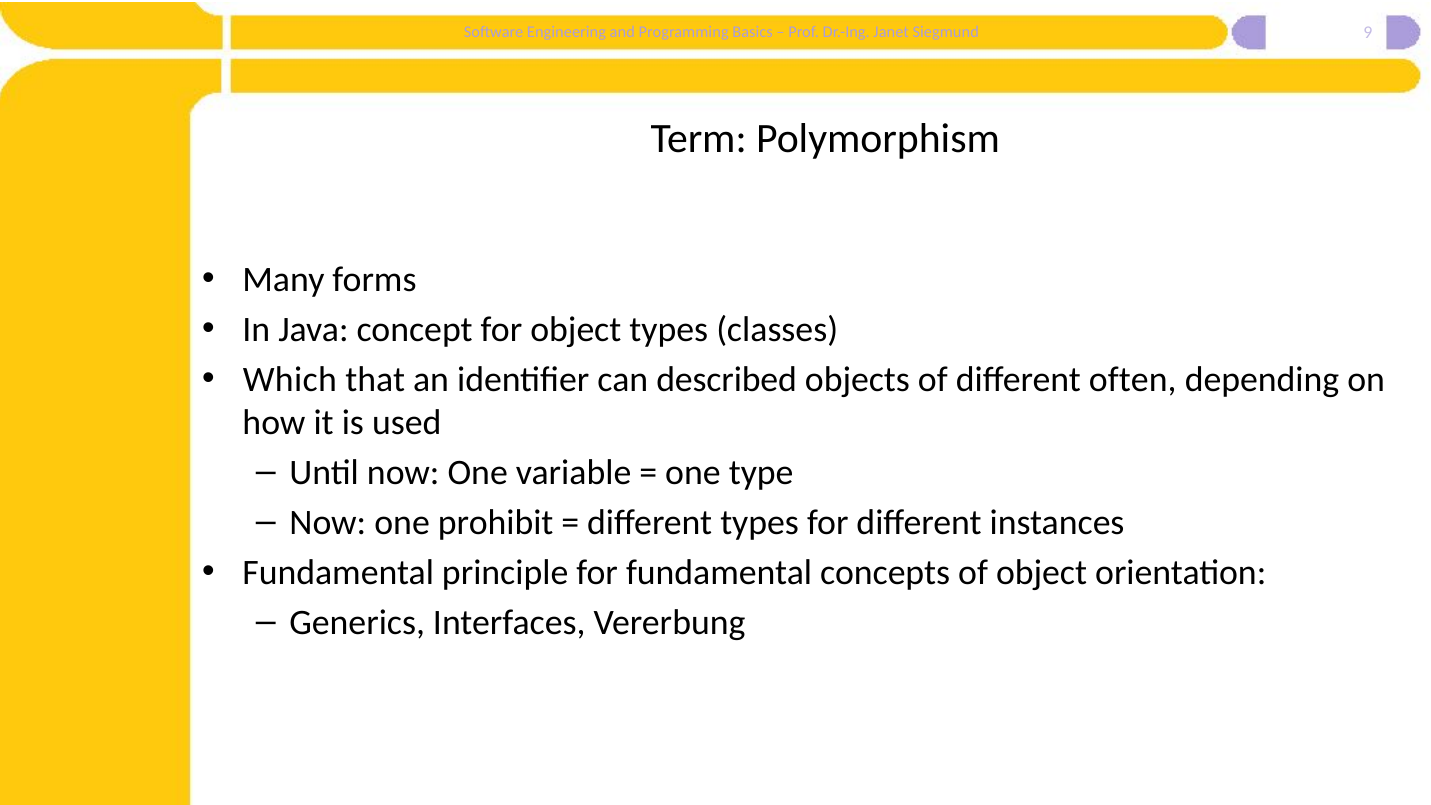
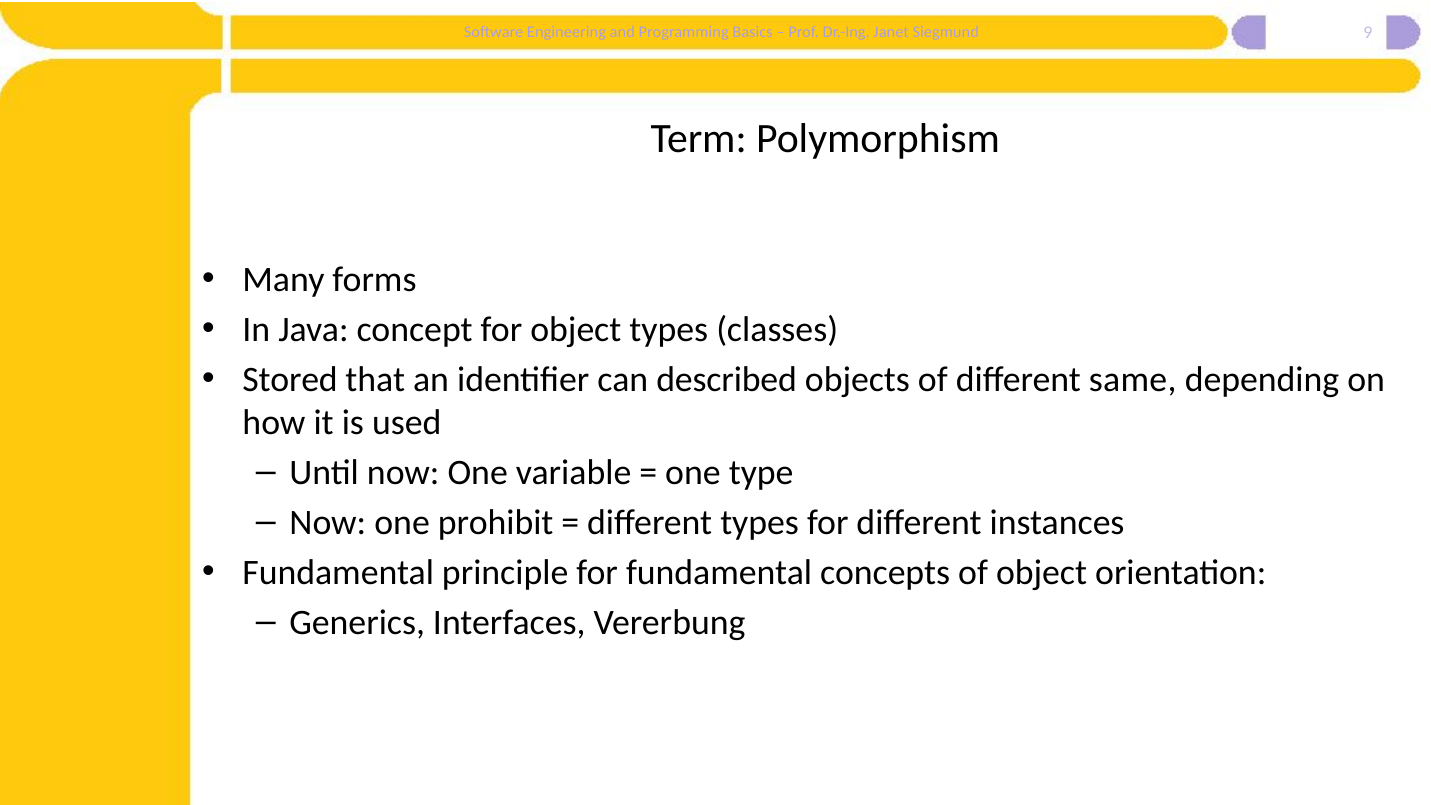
Which: Which -> Stored (290, 380)
often: often -> same (1133, 380)
